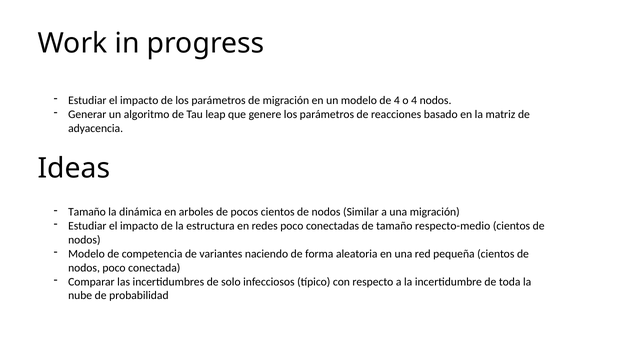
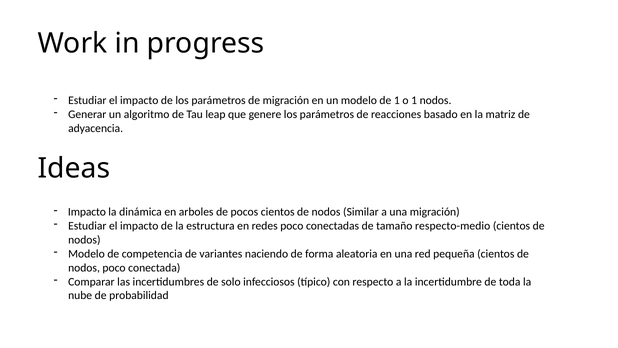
de 4: 4 -> 1 (397, 100)
o 4: 4 -> 1 (414, 100)
Tamaño: Tamaño -> Impacto (87, 212)
